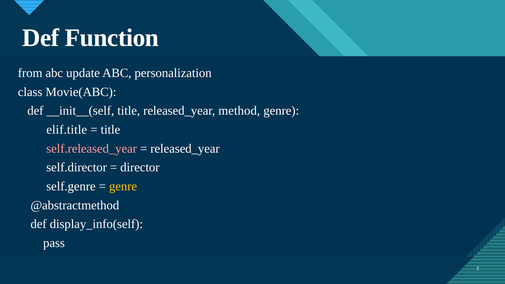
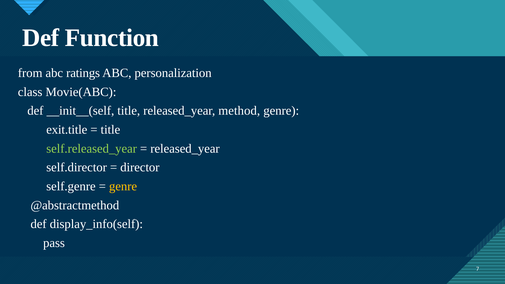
update: update -> ratings (83, 73)
elif.title: elif.title -> exit.title (67, 130)
self.released_year colour: pink -> light green (92, 149)
